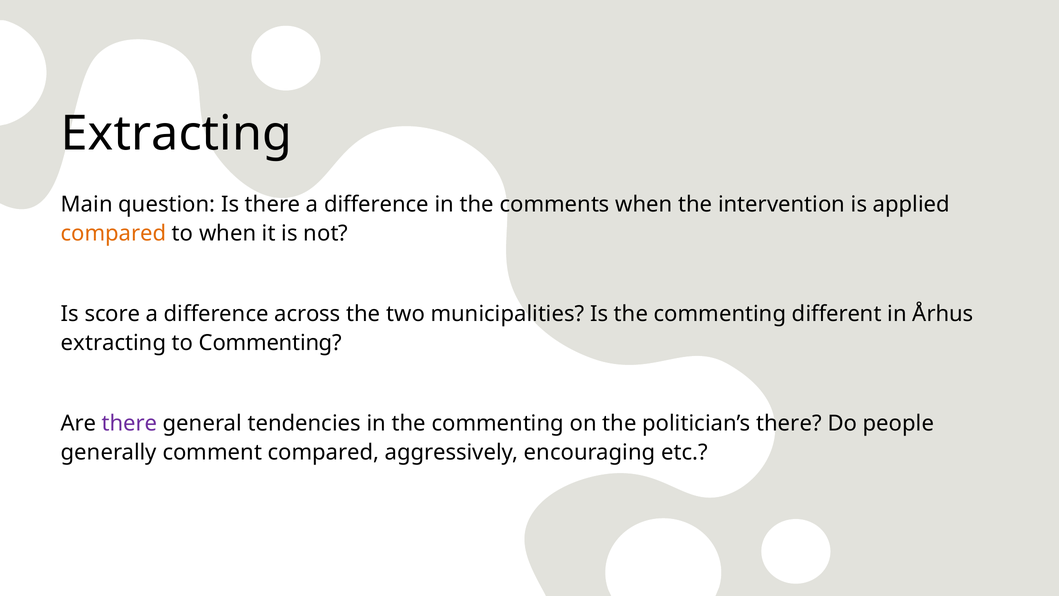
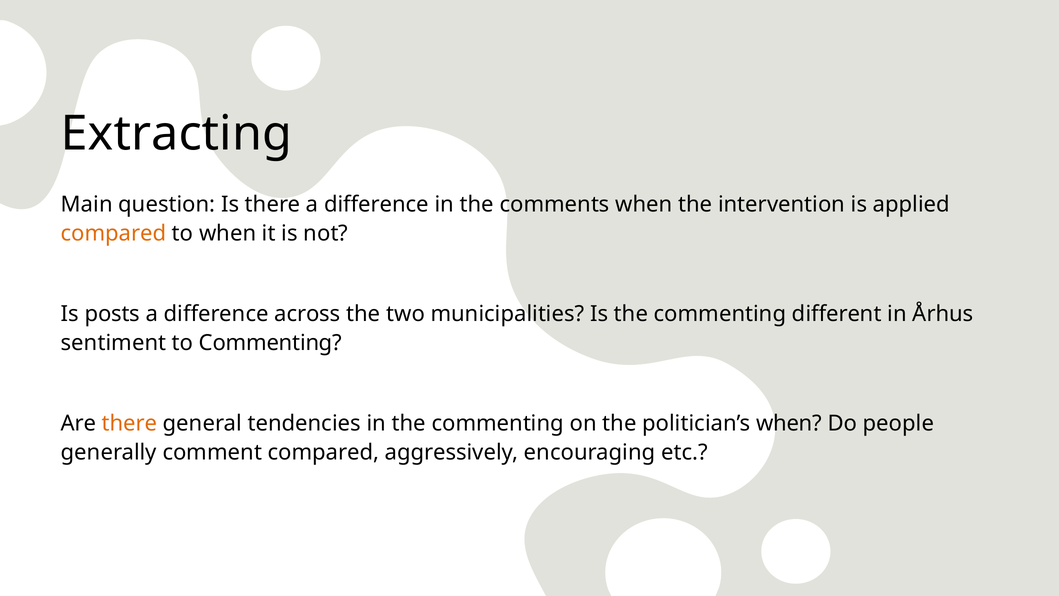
score: score -> posts (112, 314)
extracting: extracting -> sentiment (114, 343)
there colour: purple -> orange (130, 423)
politician’s there: there -> when (789, 423)
